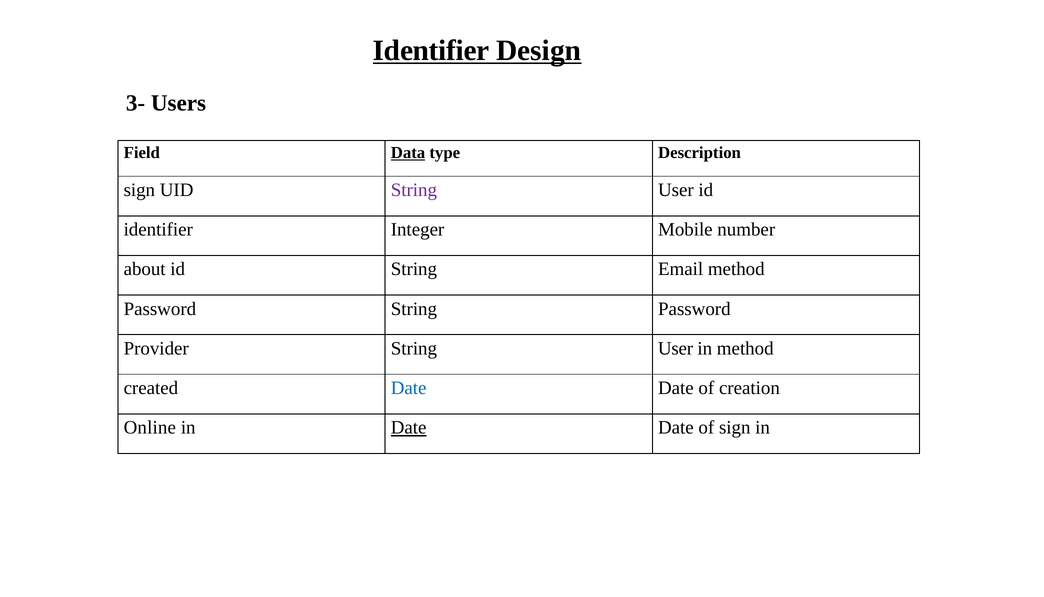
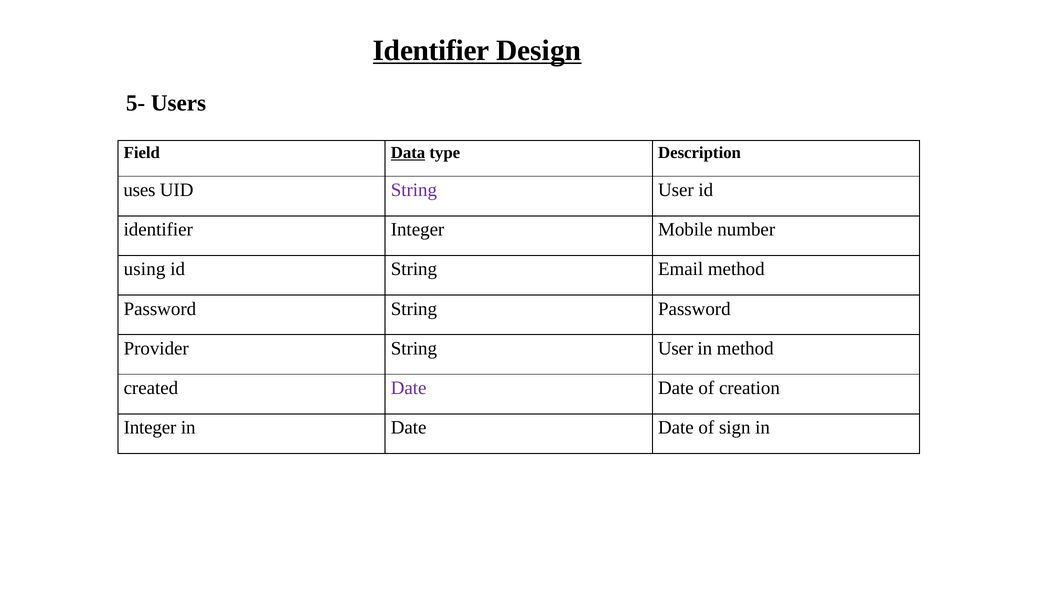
3-: 3- -> 5- (136, 103)
sign: sign -> uses (139, 190)
about: about -> using (145, 269)
Date colour: blue -> purple (409, 388)
Online: Online -> Integer (150, 427)
Date underline: present -> none (409, 427)
